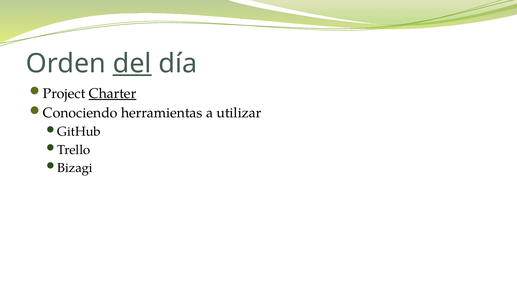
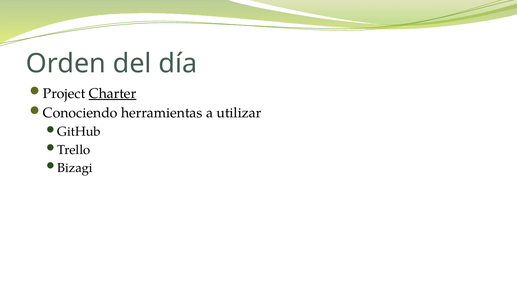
del underline: present -> none (132, 64)
